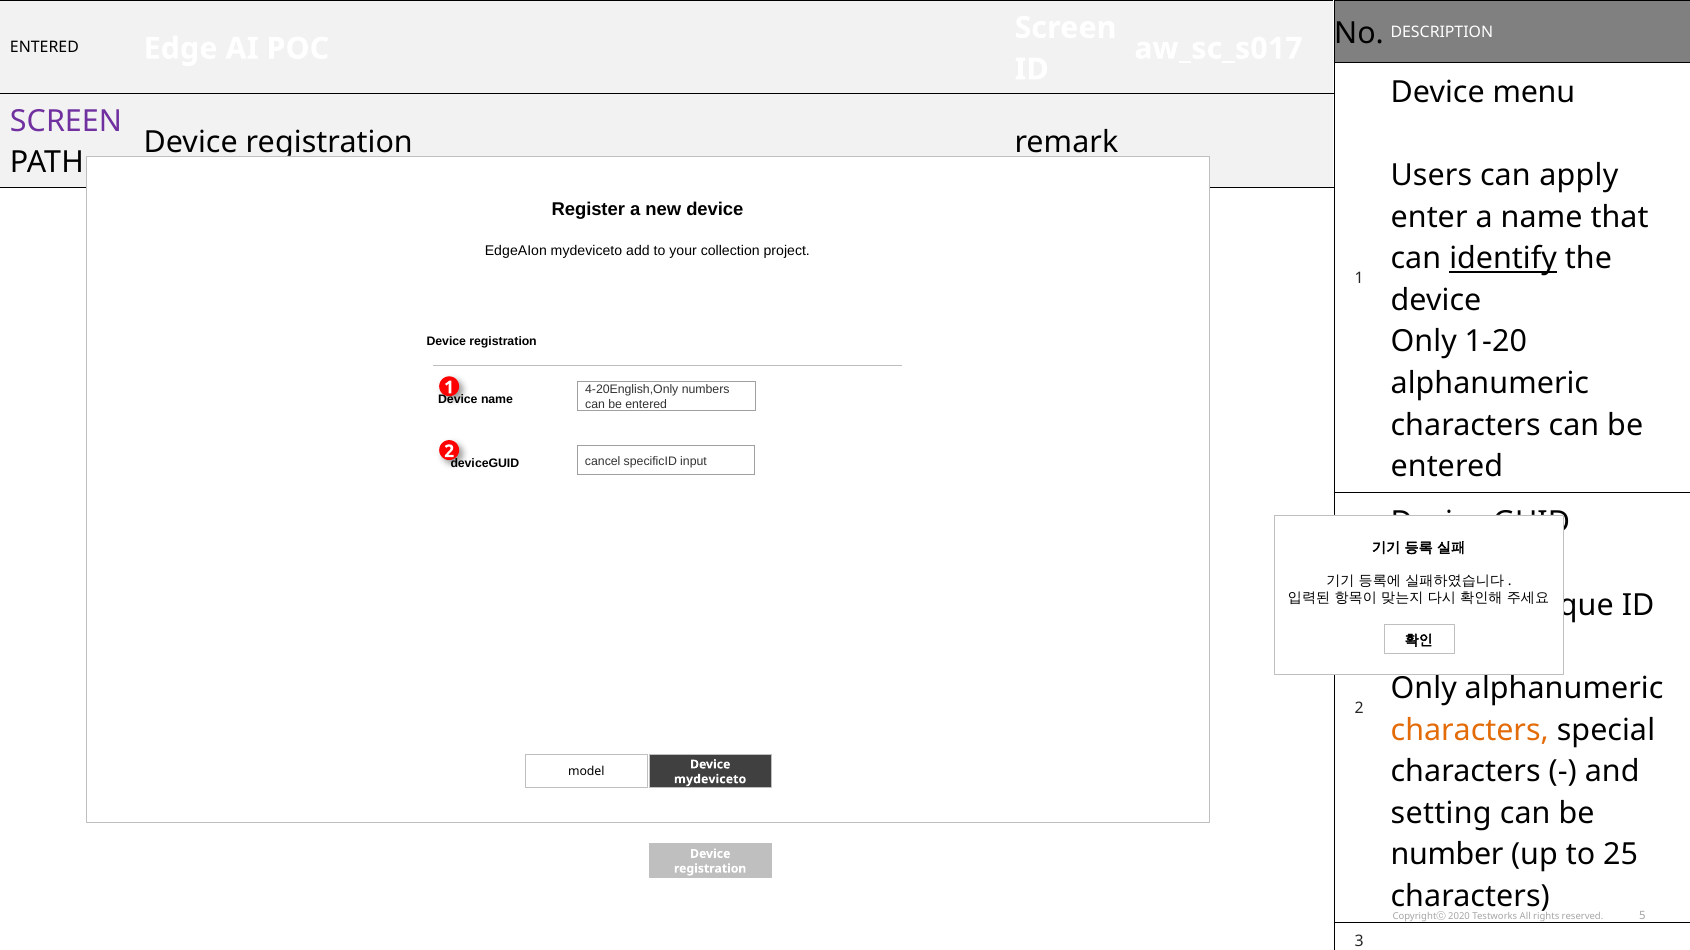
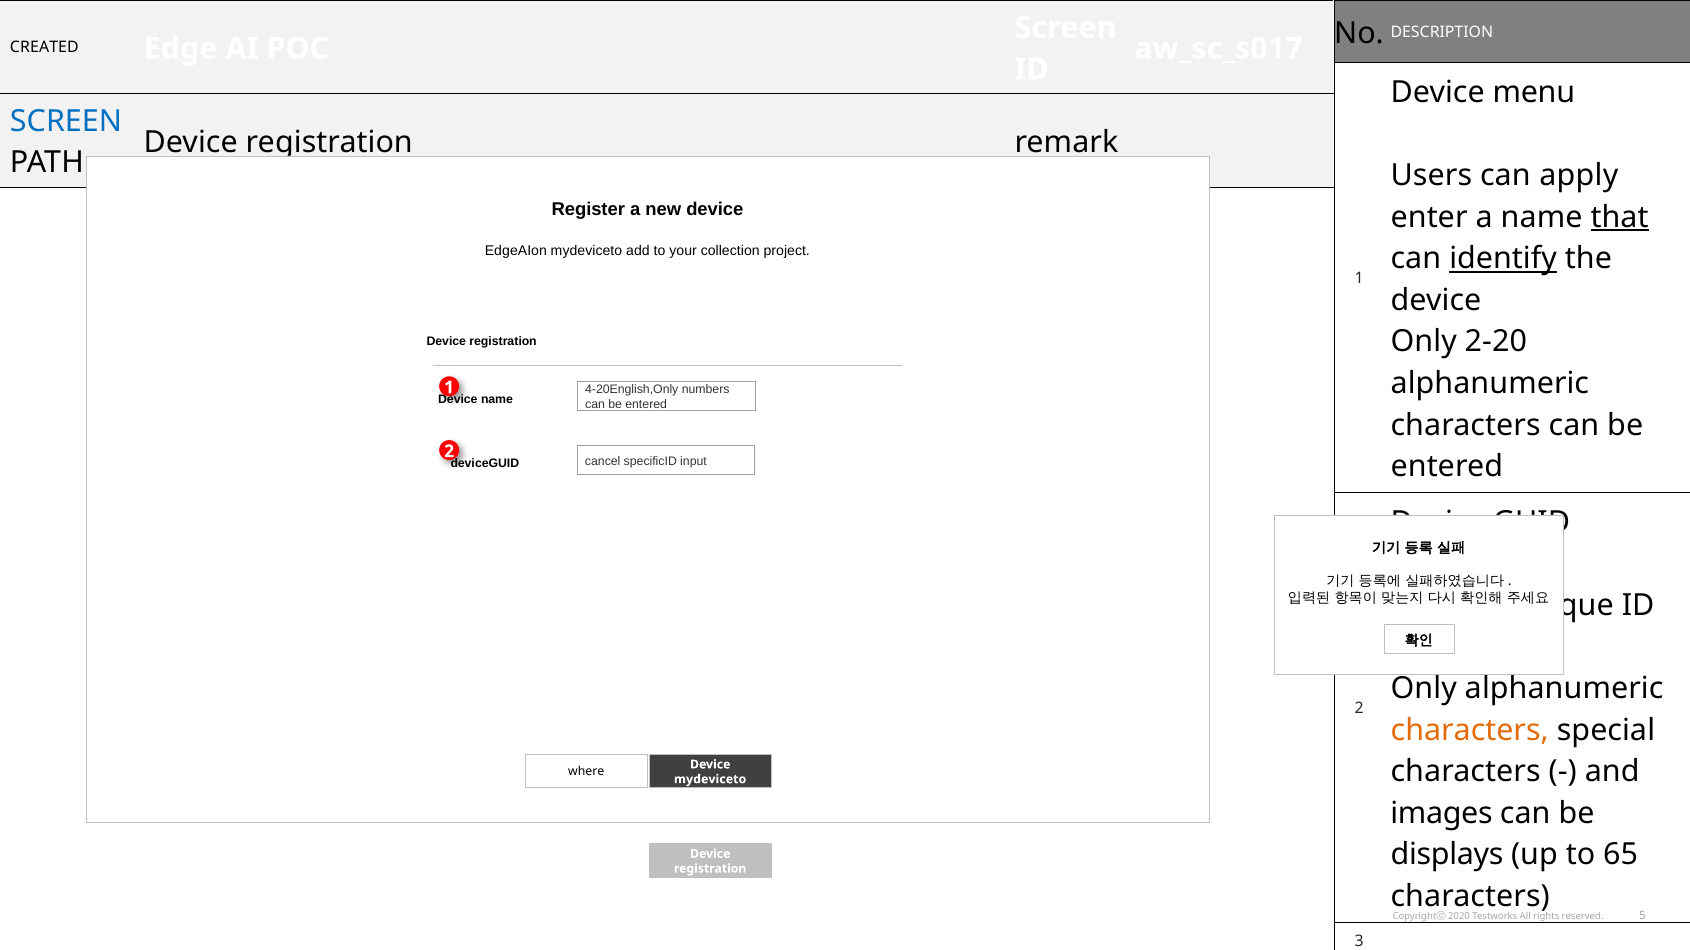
ENTERED: ENTERED -> CREATED (44, 48)
SCREEN colour: purple -> blue (66, 121)
that underline: none -> present (1620, 217)
1-20: 1-20 -> 2-20 (1496, 342)
model: model -> where (586, 772)
setting: setting -> images (1441, 814)
number: number -> displays (1447, 855)
25: 25 -> 65 (1621, 855)
